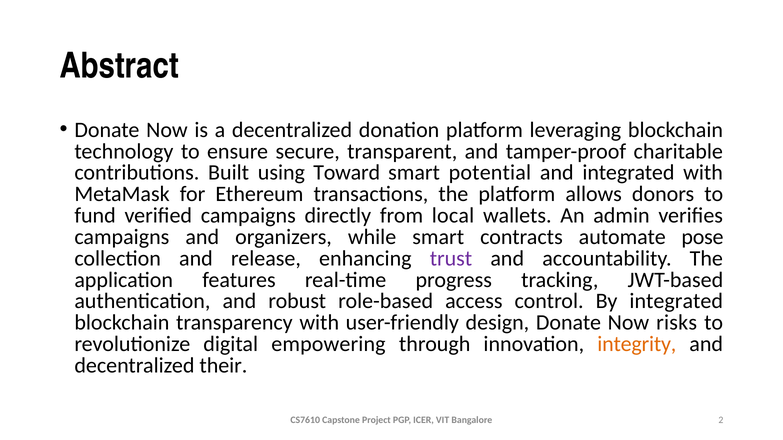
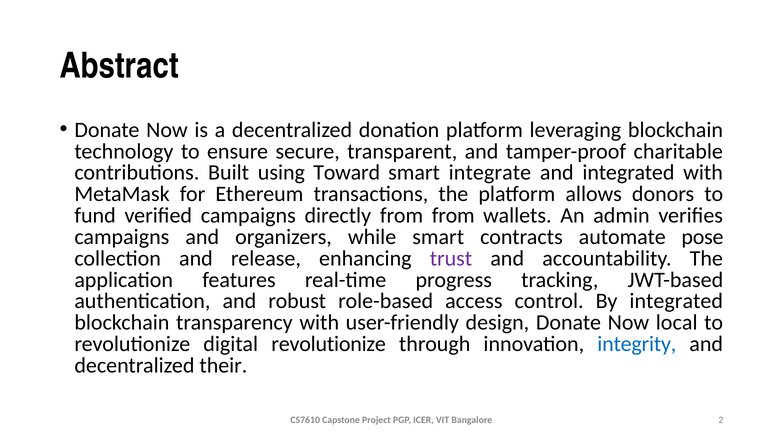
potential: potential -> integrate (490, 173)
from local: local -> from (453, 216)
risks: risks -> local (677, 323)
digital empowering: empowering -> revolutionize (329, 344)
integrity colour: orange -> blue (637, 344)
